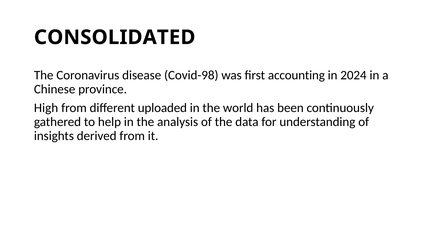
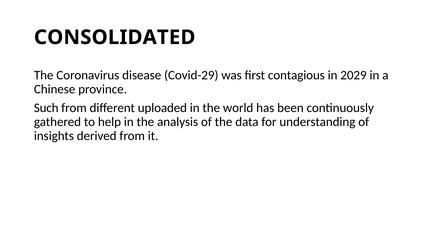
Covid-98: Covid-98 -> Covid-29 (191, 75)
accounting: accounting -> contagious (296, 75)
2024: 2024 -> 2029 (353, 75)
High: High -> Such (46, 108)
